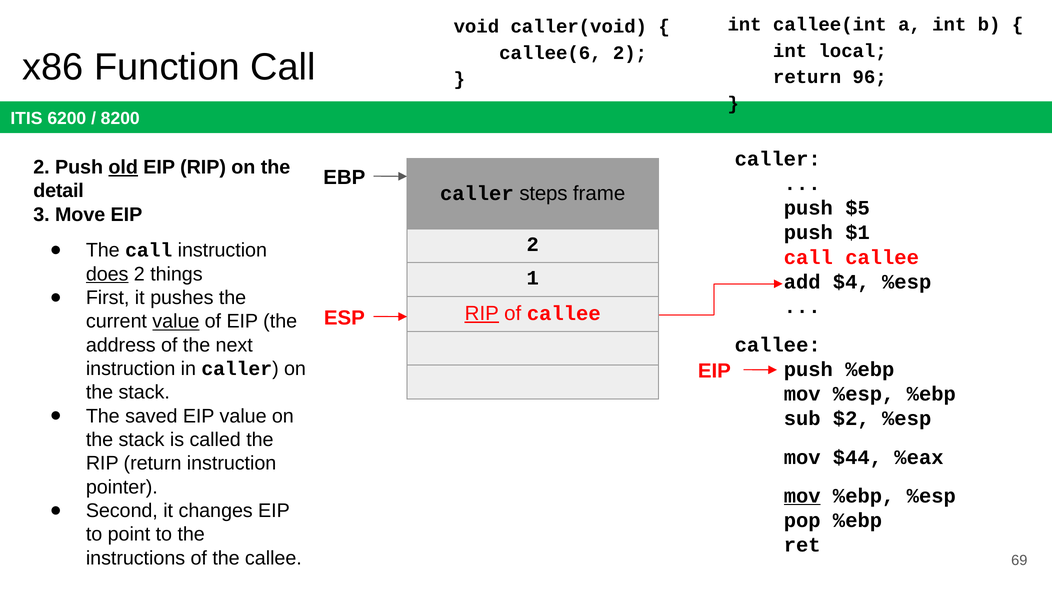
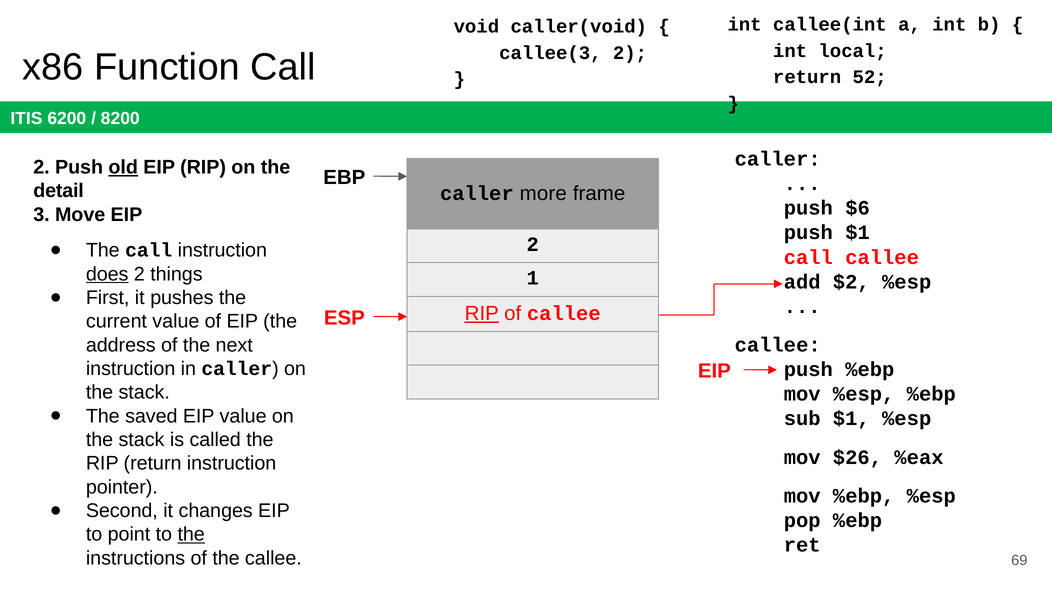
callee(6: callee(6 -> callee(3 (550, 53)
96: 96 -> 52 (870, 77)
steps: steps -> more (543, 193)
$5: $5 -> $6 (858, 208)
$4: $4 -> $2 (851, 282)
value underline: present -> none (176, 321)
sub $2: $2 -> $1 (851, 419)
$44: $44 -> $26 (857, 457)
mov underline: present -> none (802, 496)
the underline: none -> present (191, 534)
